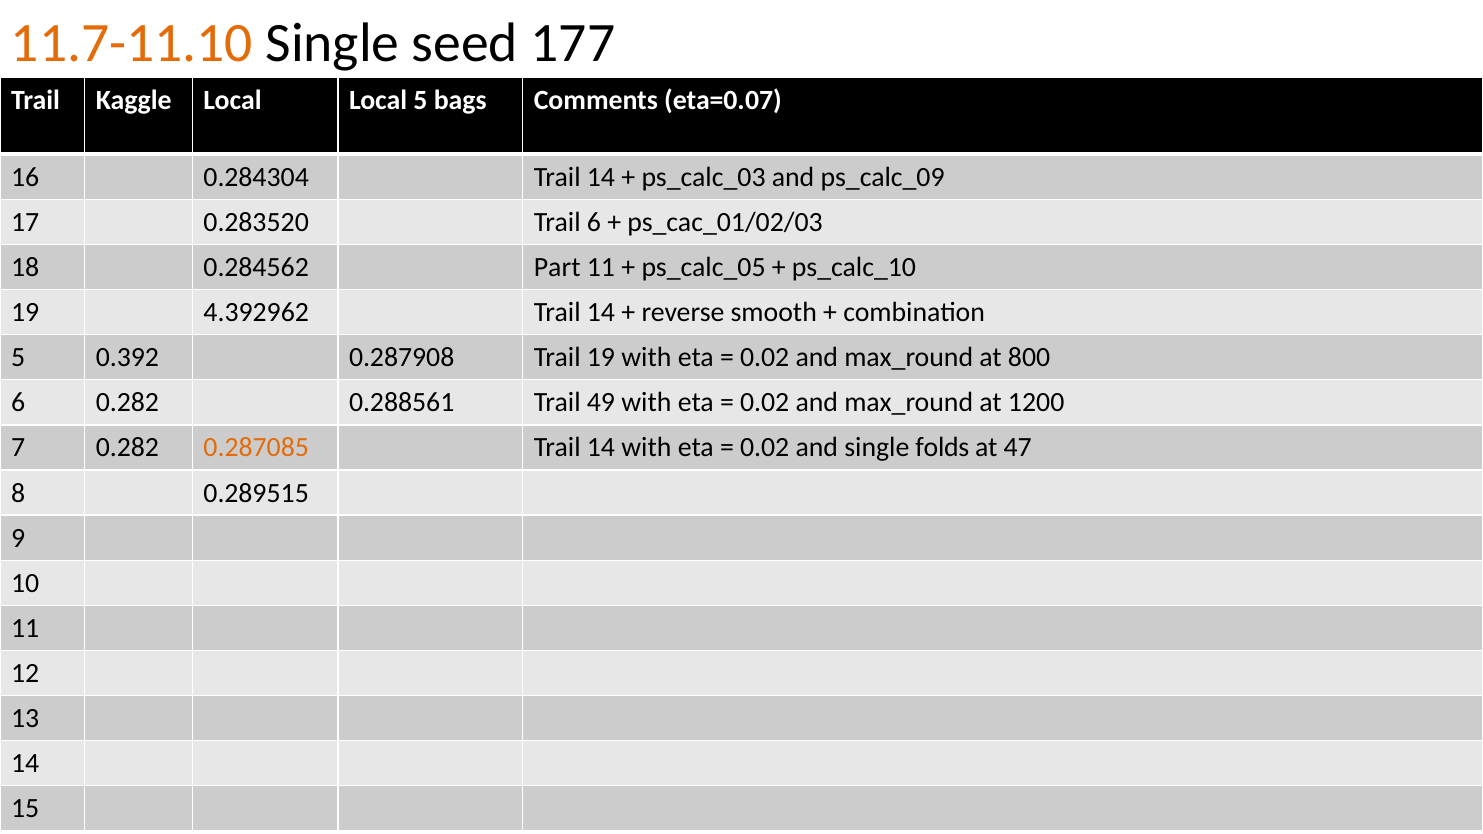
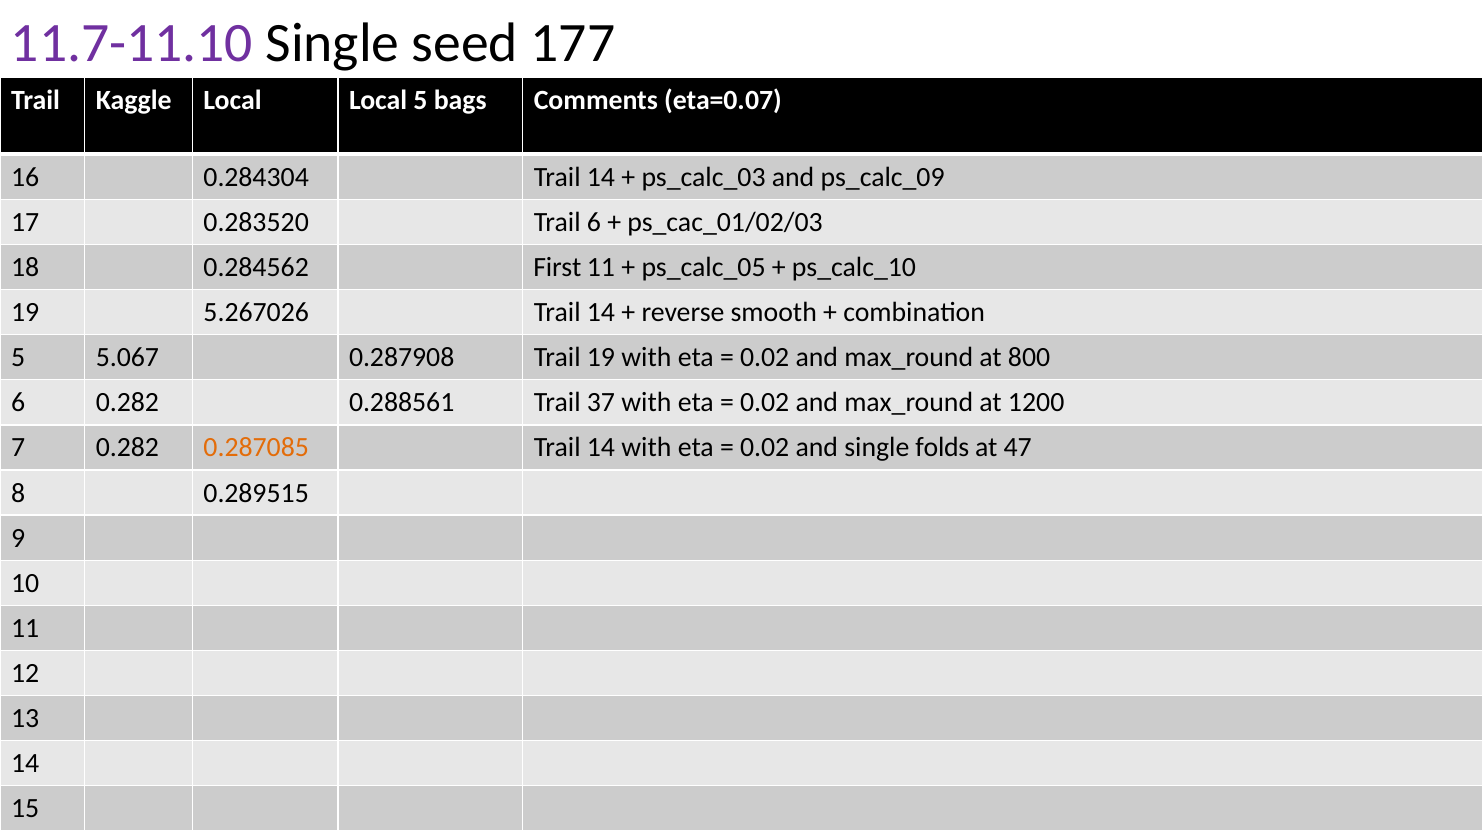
11.7-11.10 colour: orange -> purple (132, 43)
Part: Part -> First (557, 267)
4.392962: 4.392962 -> 5.267026 (256, 313)
0.392: 0.392 -> 5.067 (127, 358)
49: 49 -> 37 (601, 403)
